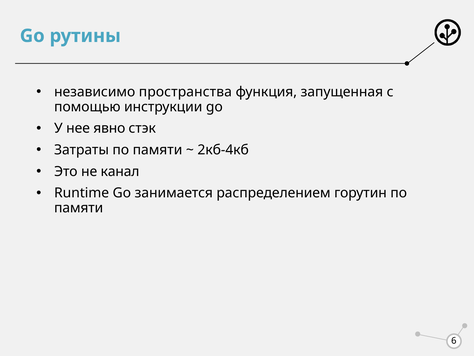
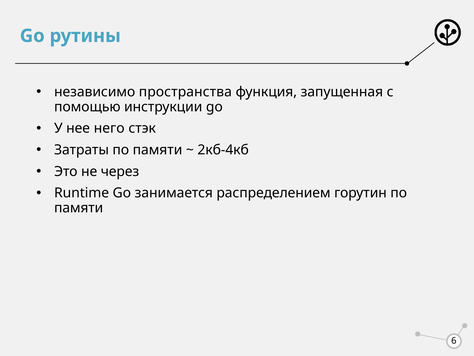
явно: явно -> него (109, 128)
канал: канал -> через (120, 171)
